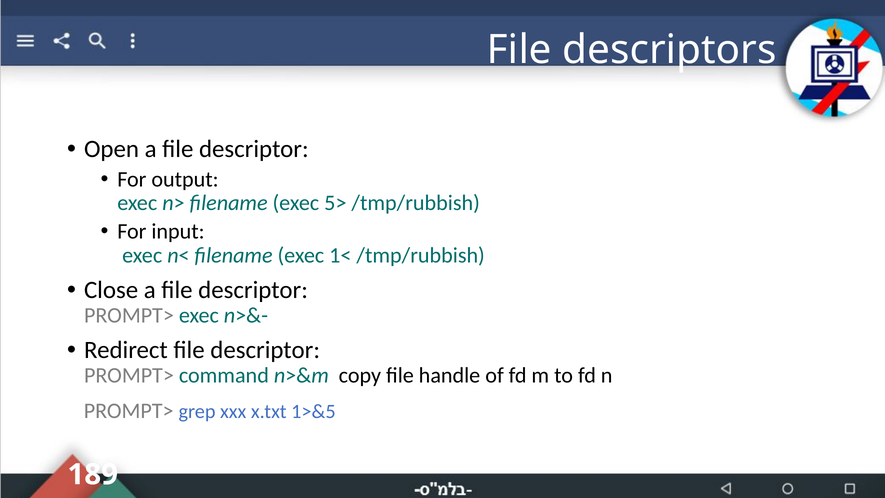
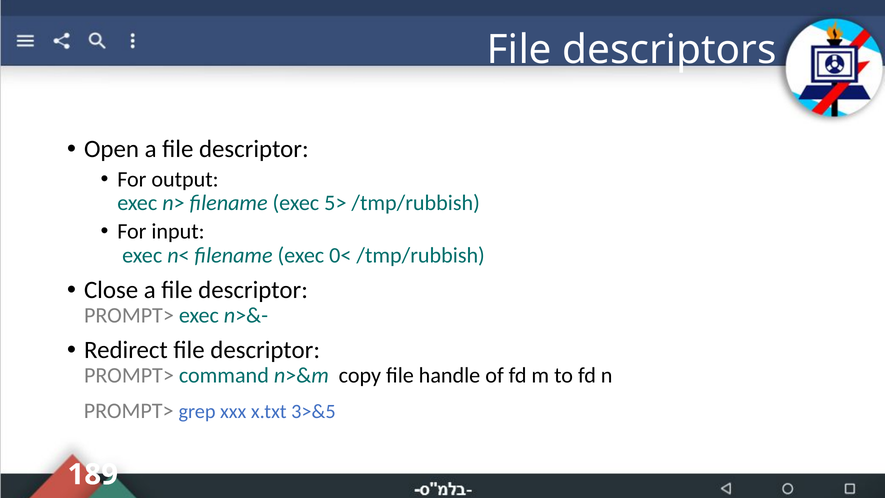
1<: 1< -> 0< (340, 255)
1>&5: 1>&5 -> 3>&5 (313, 412)
